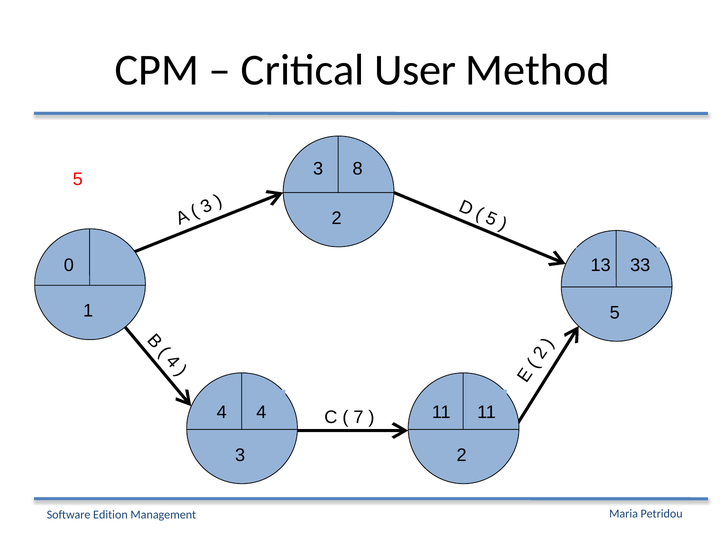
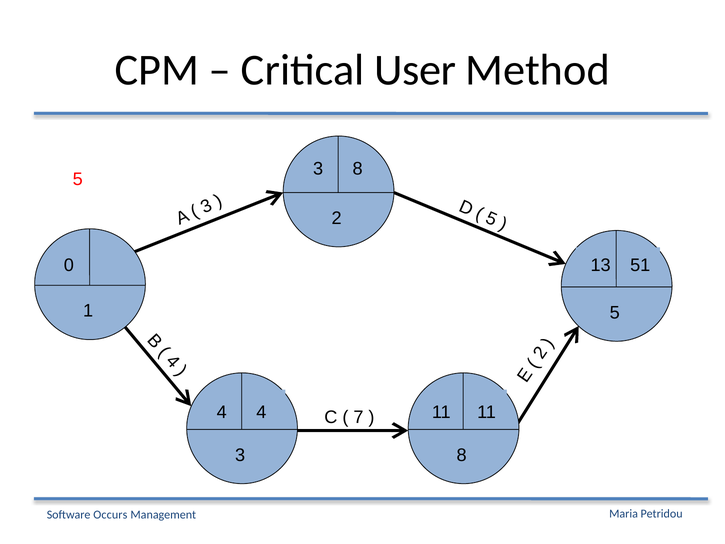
33: 33 -> 51 (640, 265)
3 2: 2 -> 8 (462, 455)
Edition: Edition -> Occurs (110, 515)
